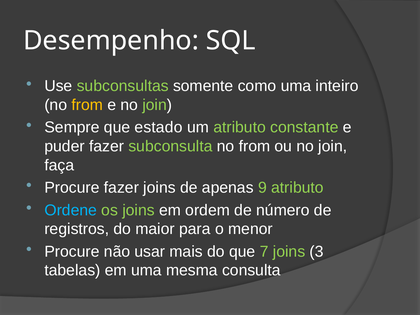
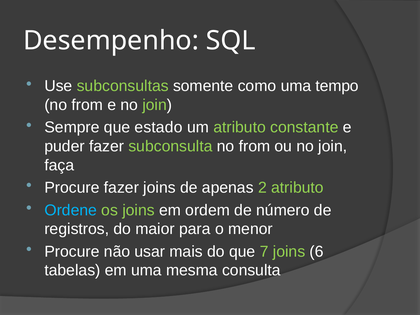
inteiro: inteiro -> tempo (337, 86)
from colour: yellow -> white (87, 105)
9: 9 -> 2 (262, 188)
3: 3 -> 6 (317, 251)
